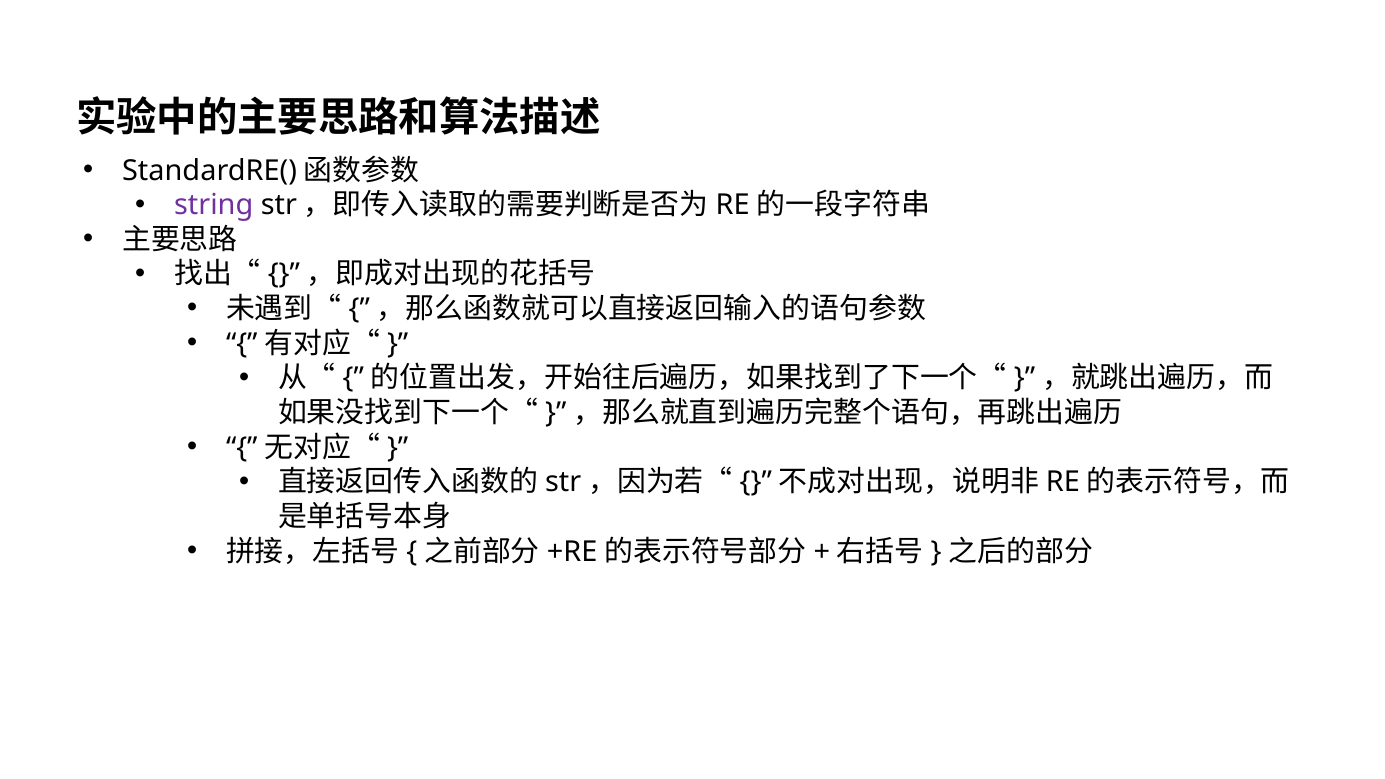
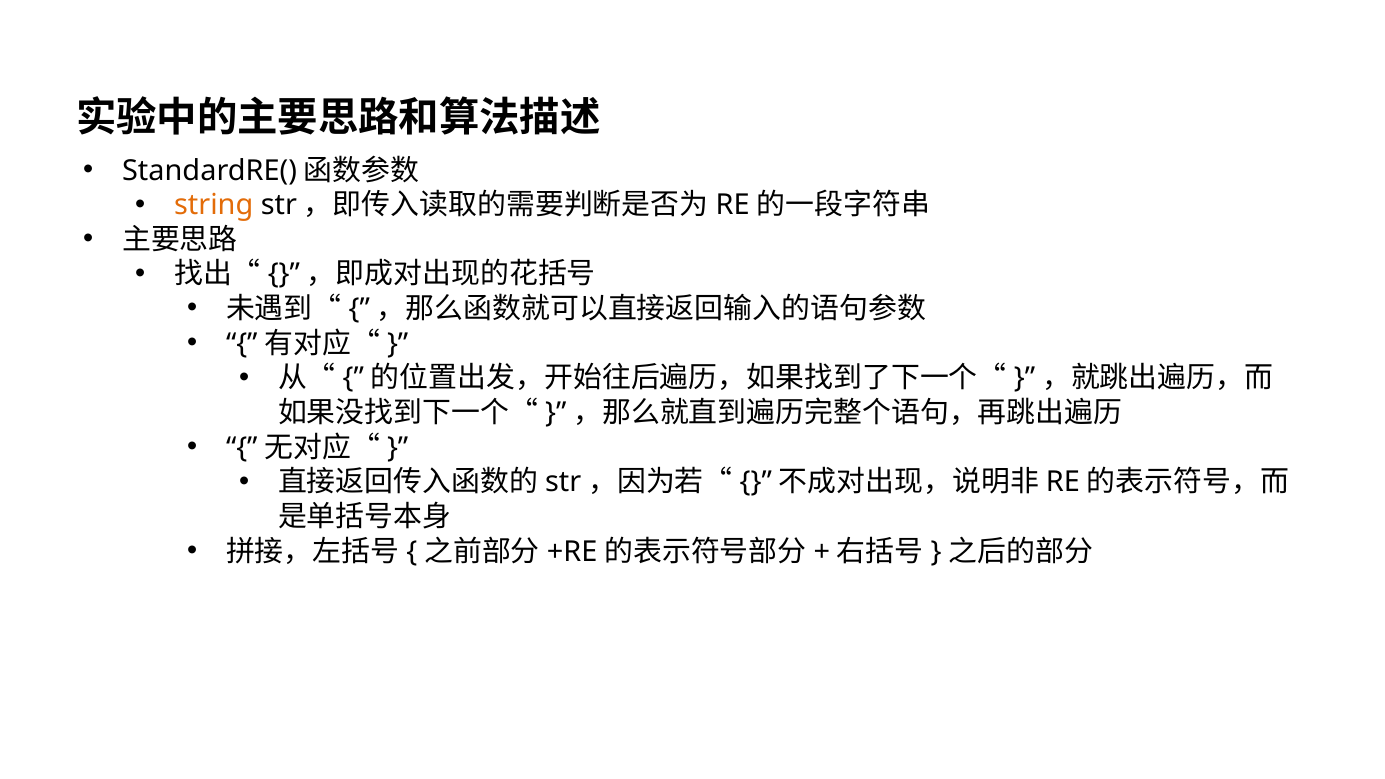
string colour: purple -> orange (214, 205)
